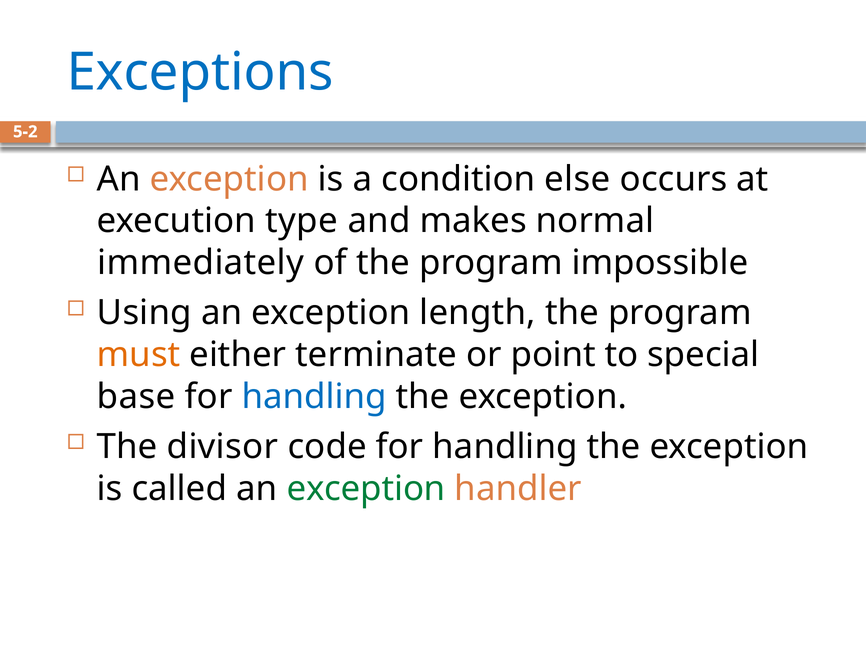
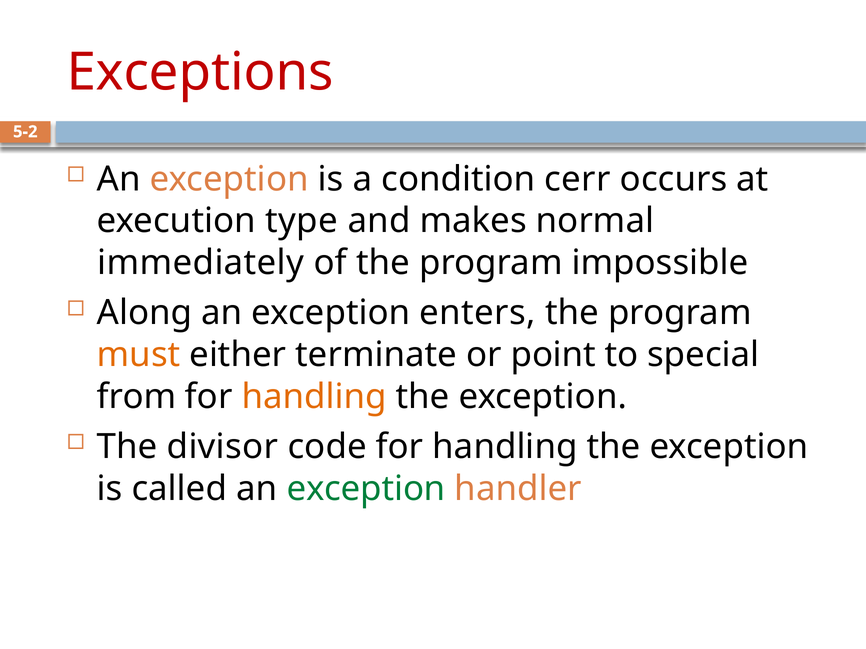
Exceptions colour: blue -> red (200, 72)
else: else -> cerr (577, 179)
Using: Using -> Along (145, 313)
length: length -> enters (477, 313)
base: base -> from (136, 397)
handling colour: blue -> orange (314, 397)
